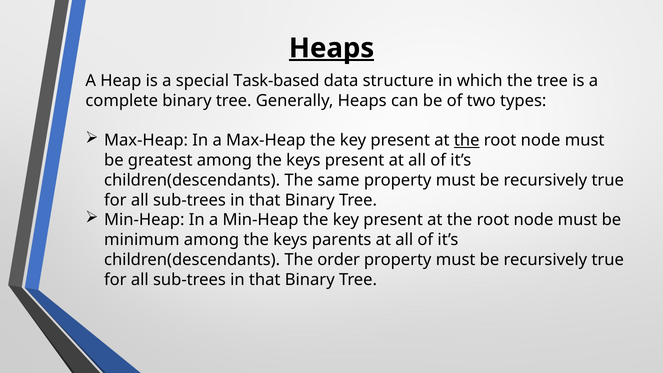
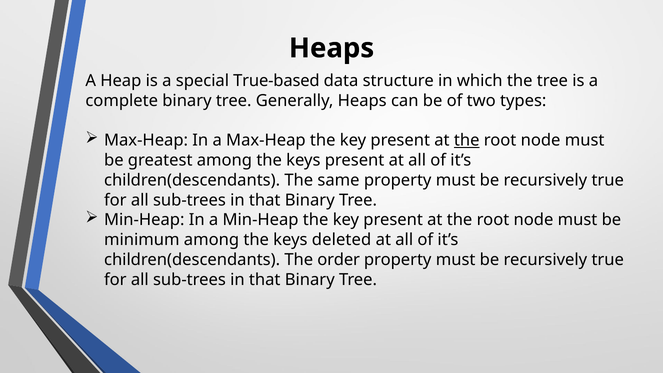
Heaps underline: present -> none (332, 48)
Task-based: Task-based -> True-based (276, 81)
parents: parents -> deleted (342, 240)
